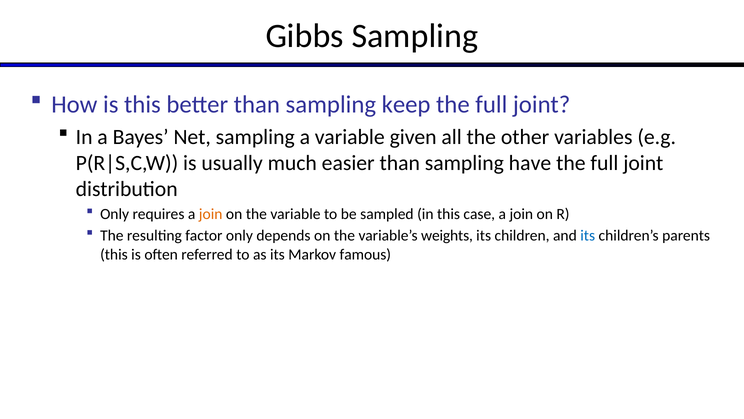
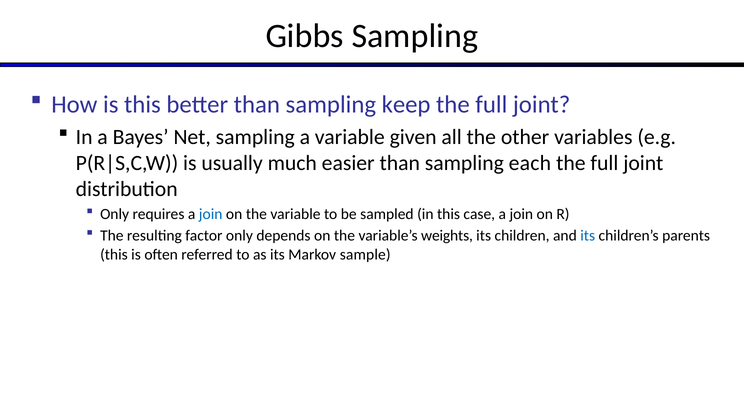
have: have -> each (530, 163)
join colour: orange -> blue (211, 214)
famous: famous -> sample (365, 254)
